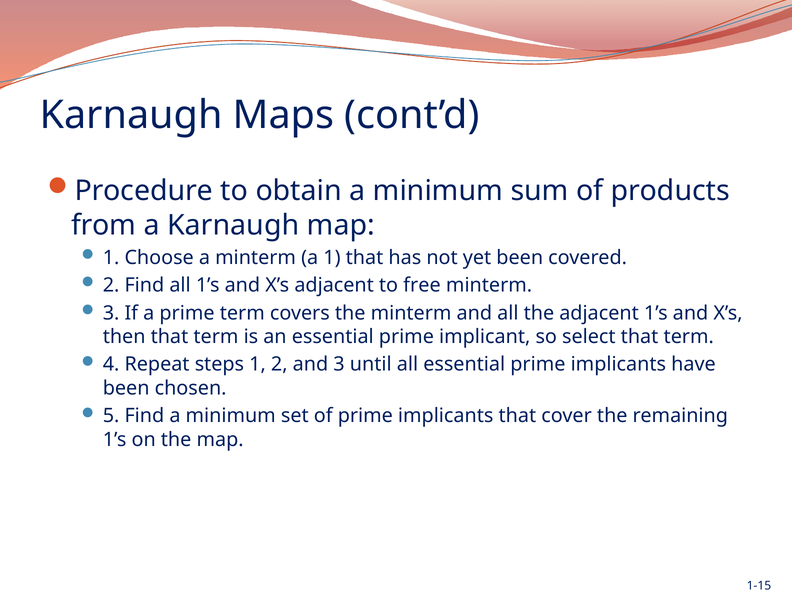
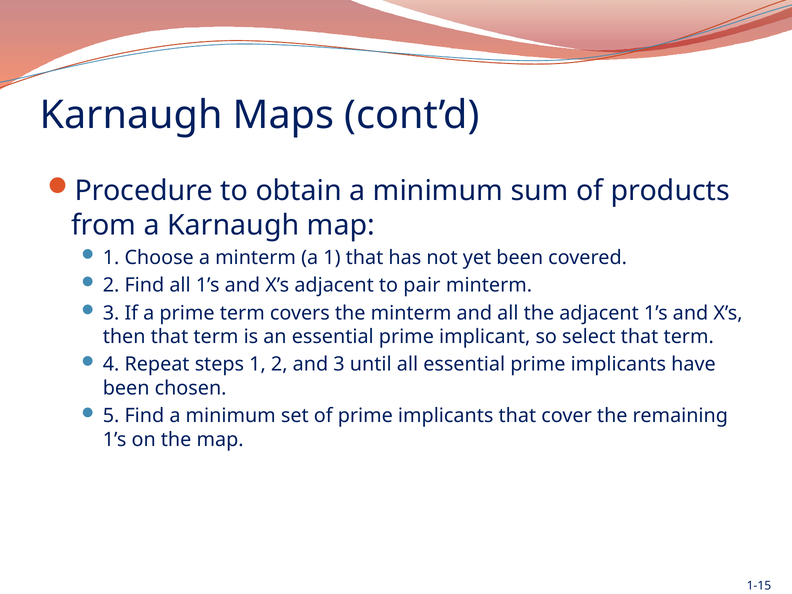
free: free -> pair (422, 285)
